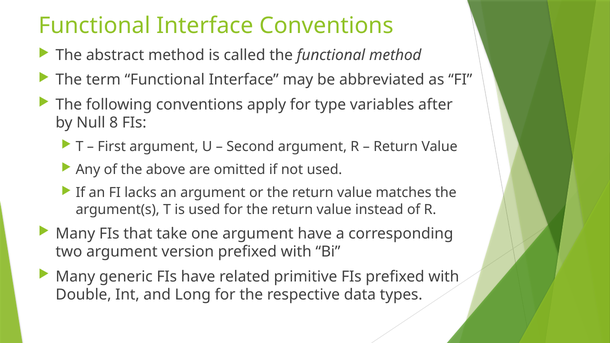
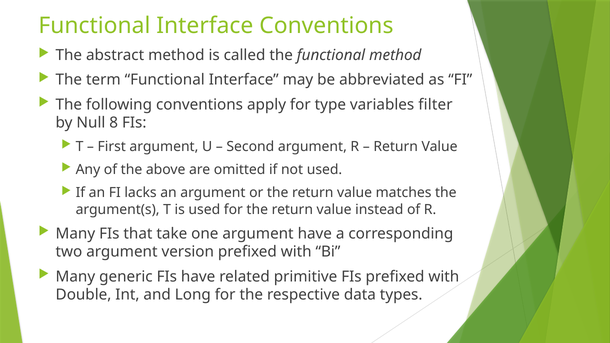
after: after -> filter (435, 105)
